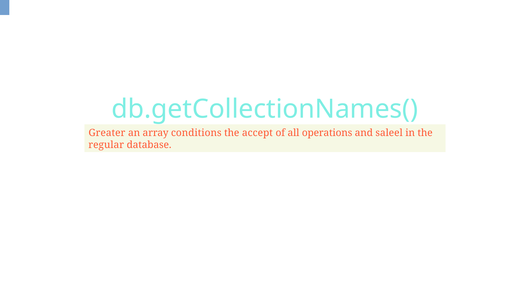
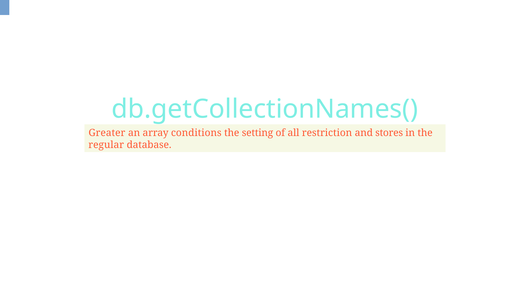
accept: accept -> setting (258, 133)
operations: operations -> restriction (327, 133)
saleel: saleel -> stores (389, 133)
